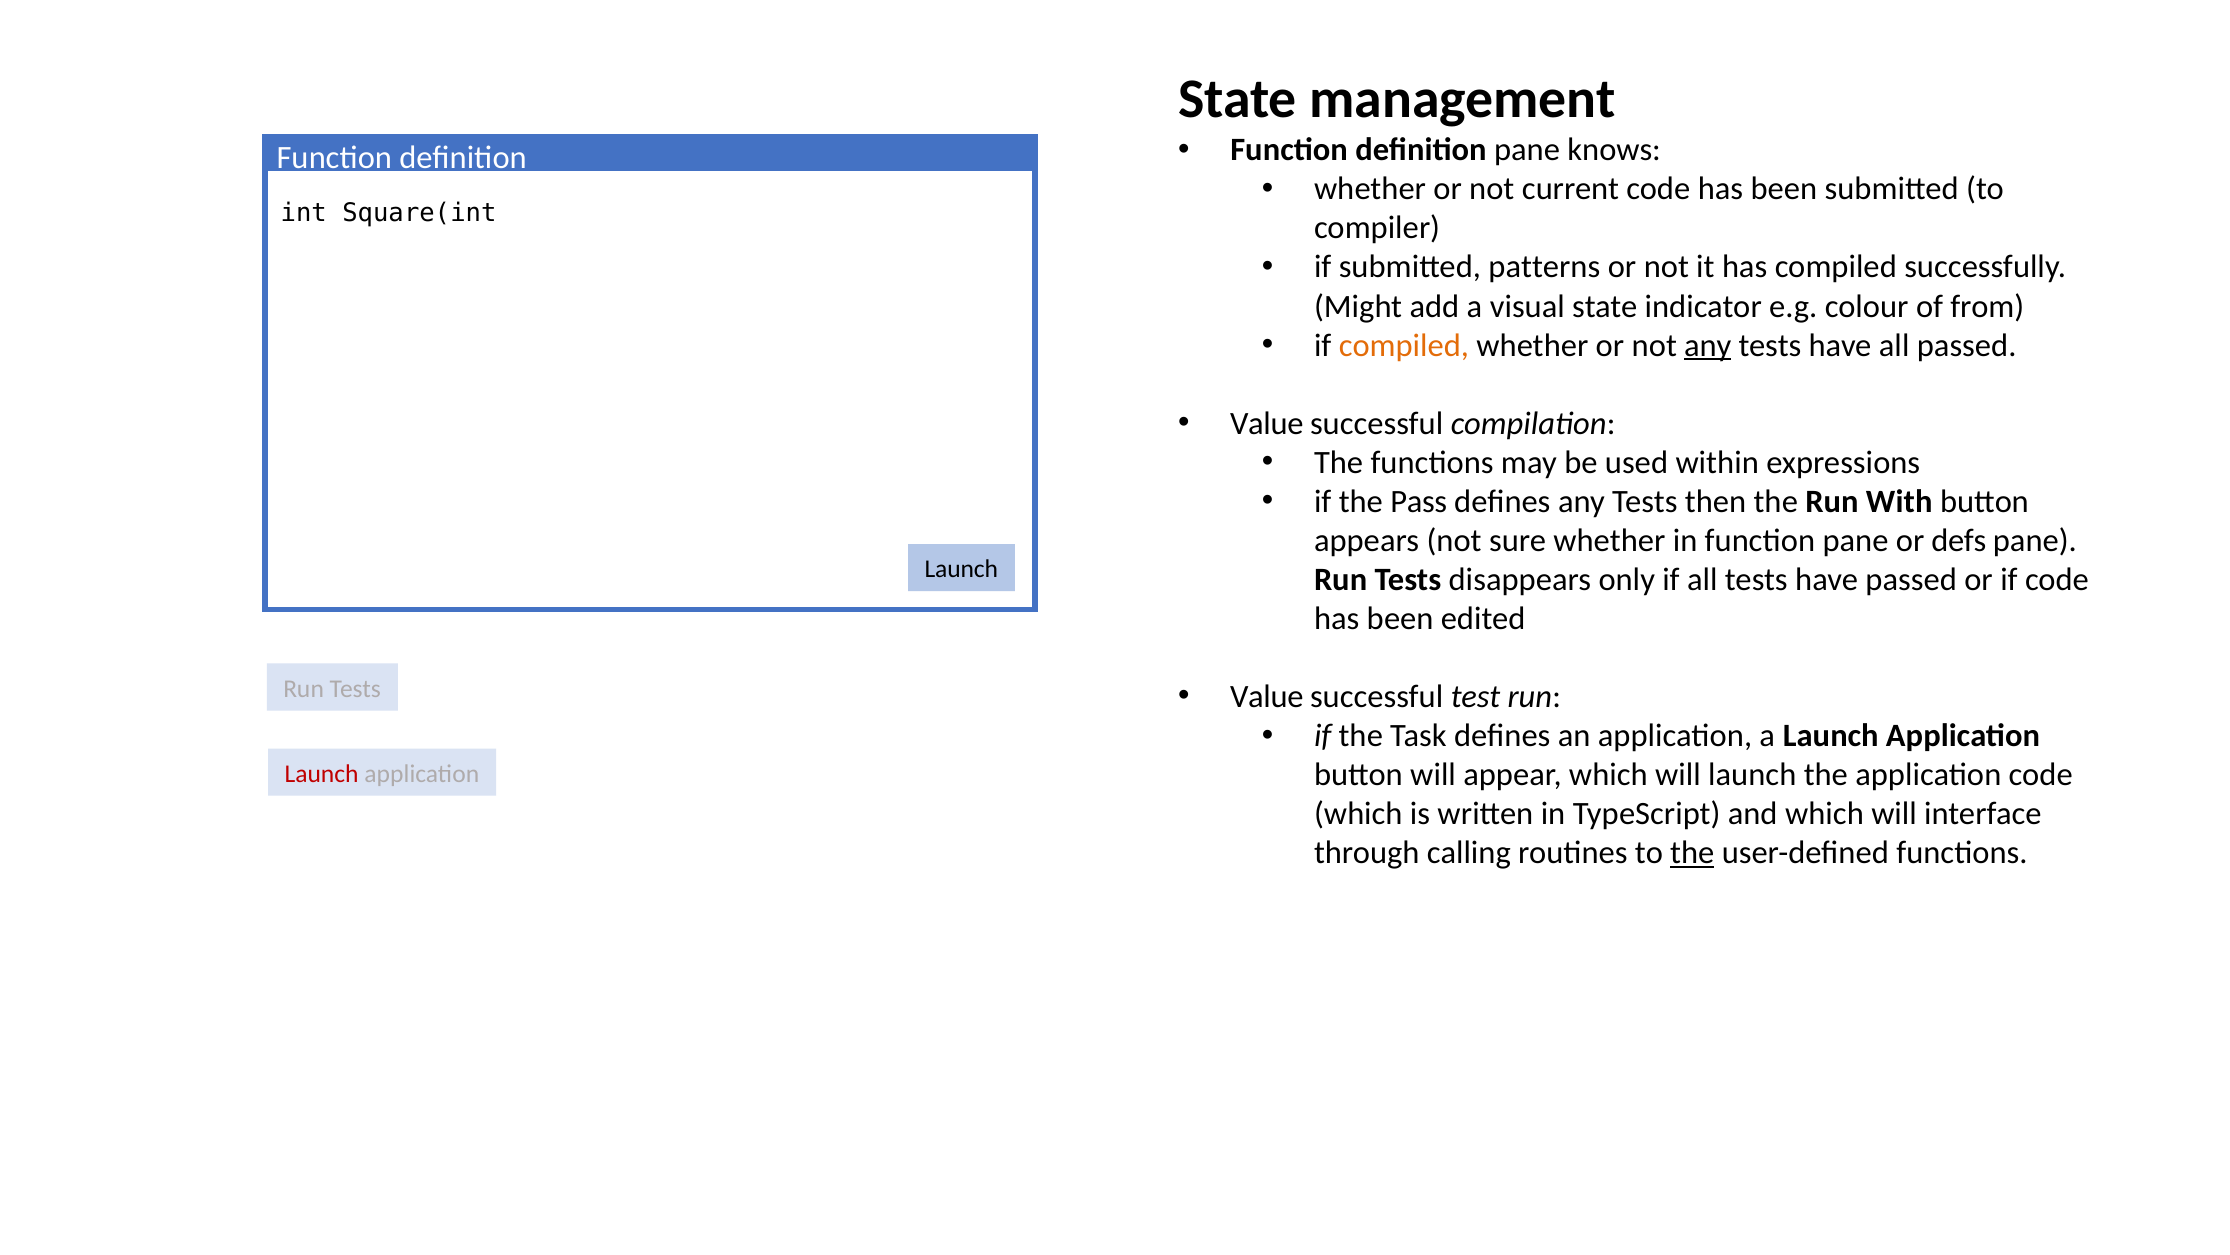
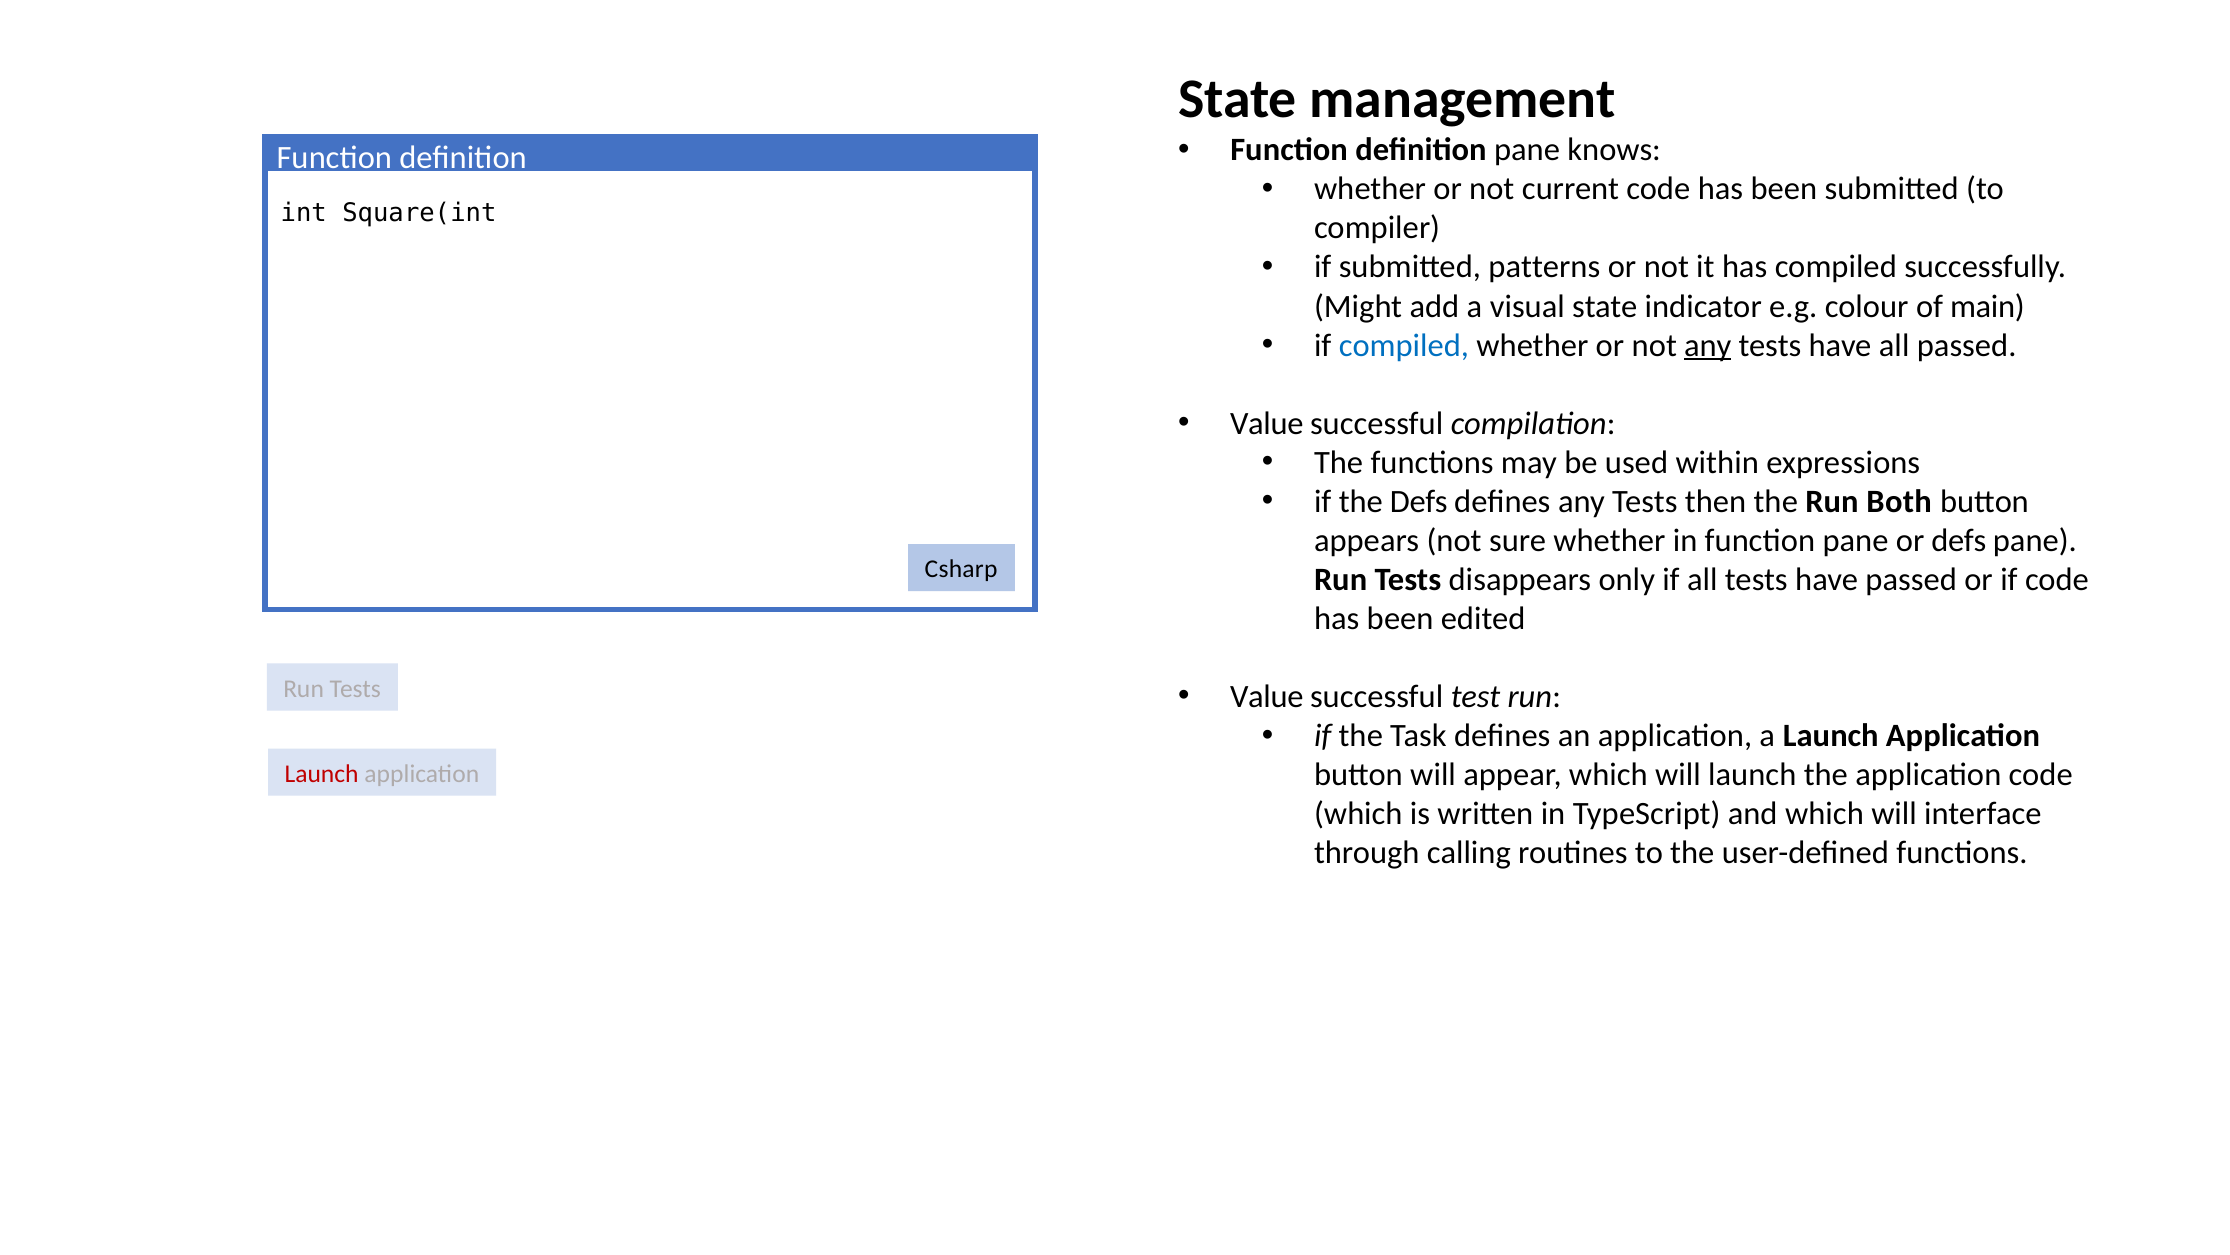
from: from -> main (1987, 306)
compiled colour: orange -> blue (1404, 345)
the Pass: Pass -> Defs (1419, 501)
With: With -> Both (1899, 501)
Launch: Launch -> Csharp (961, 569)
the underline: present -> none (1692, 853)
